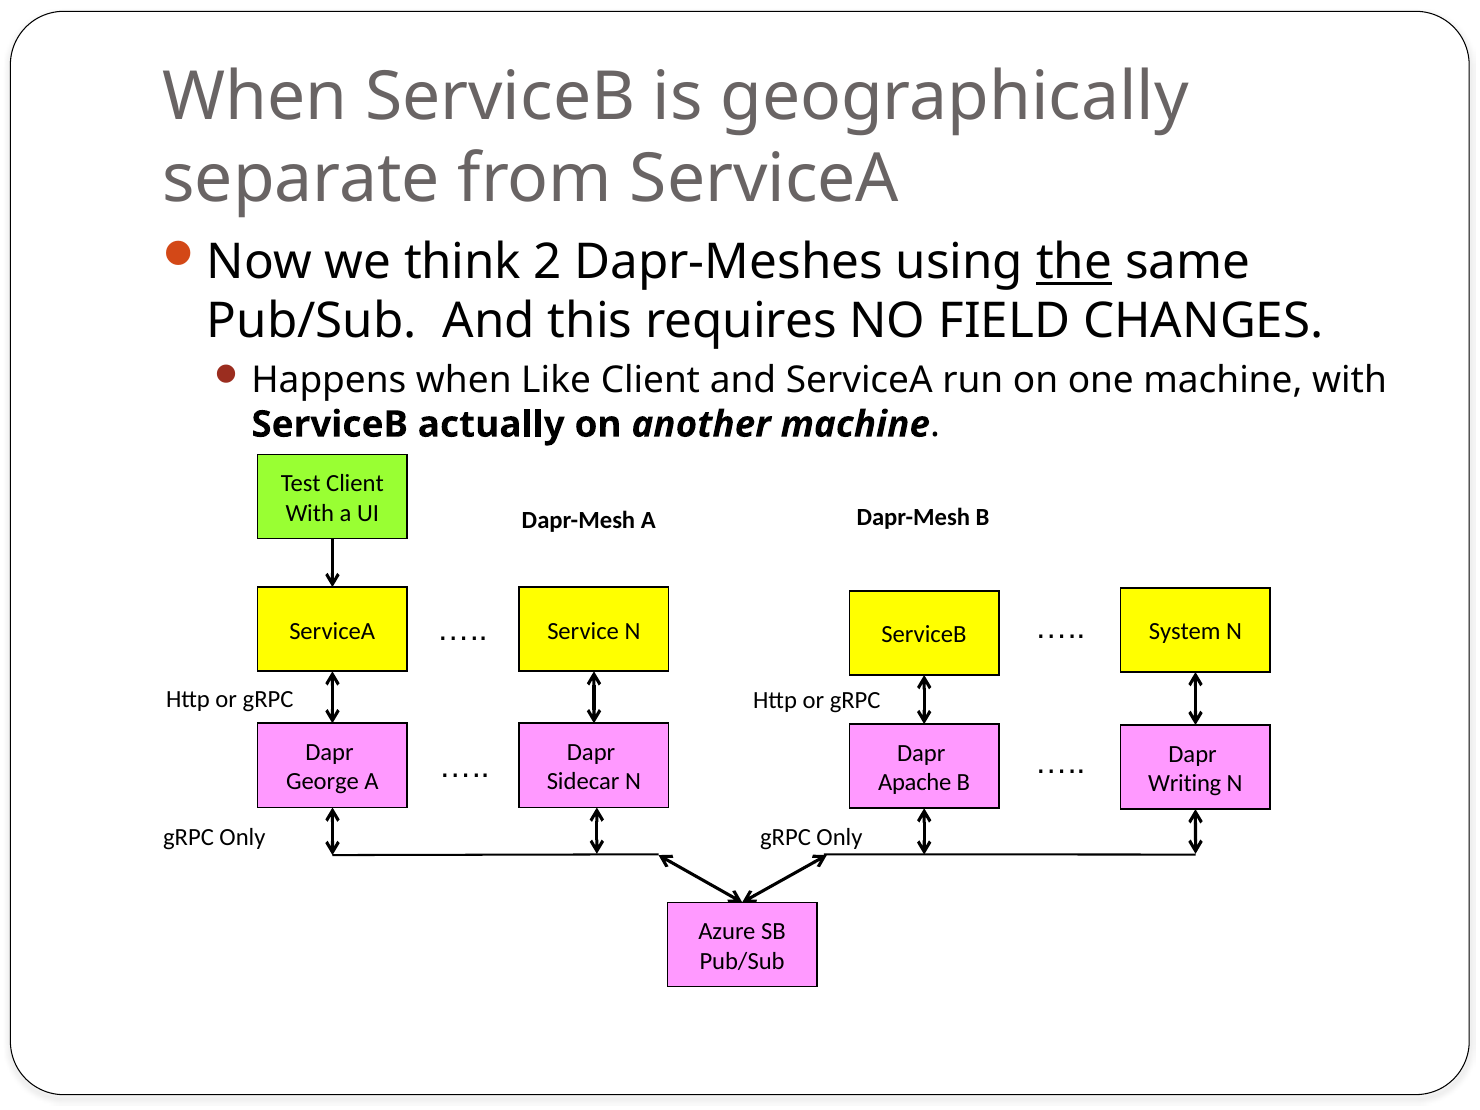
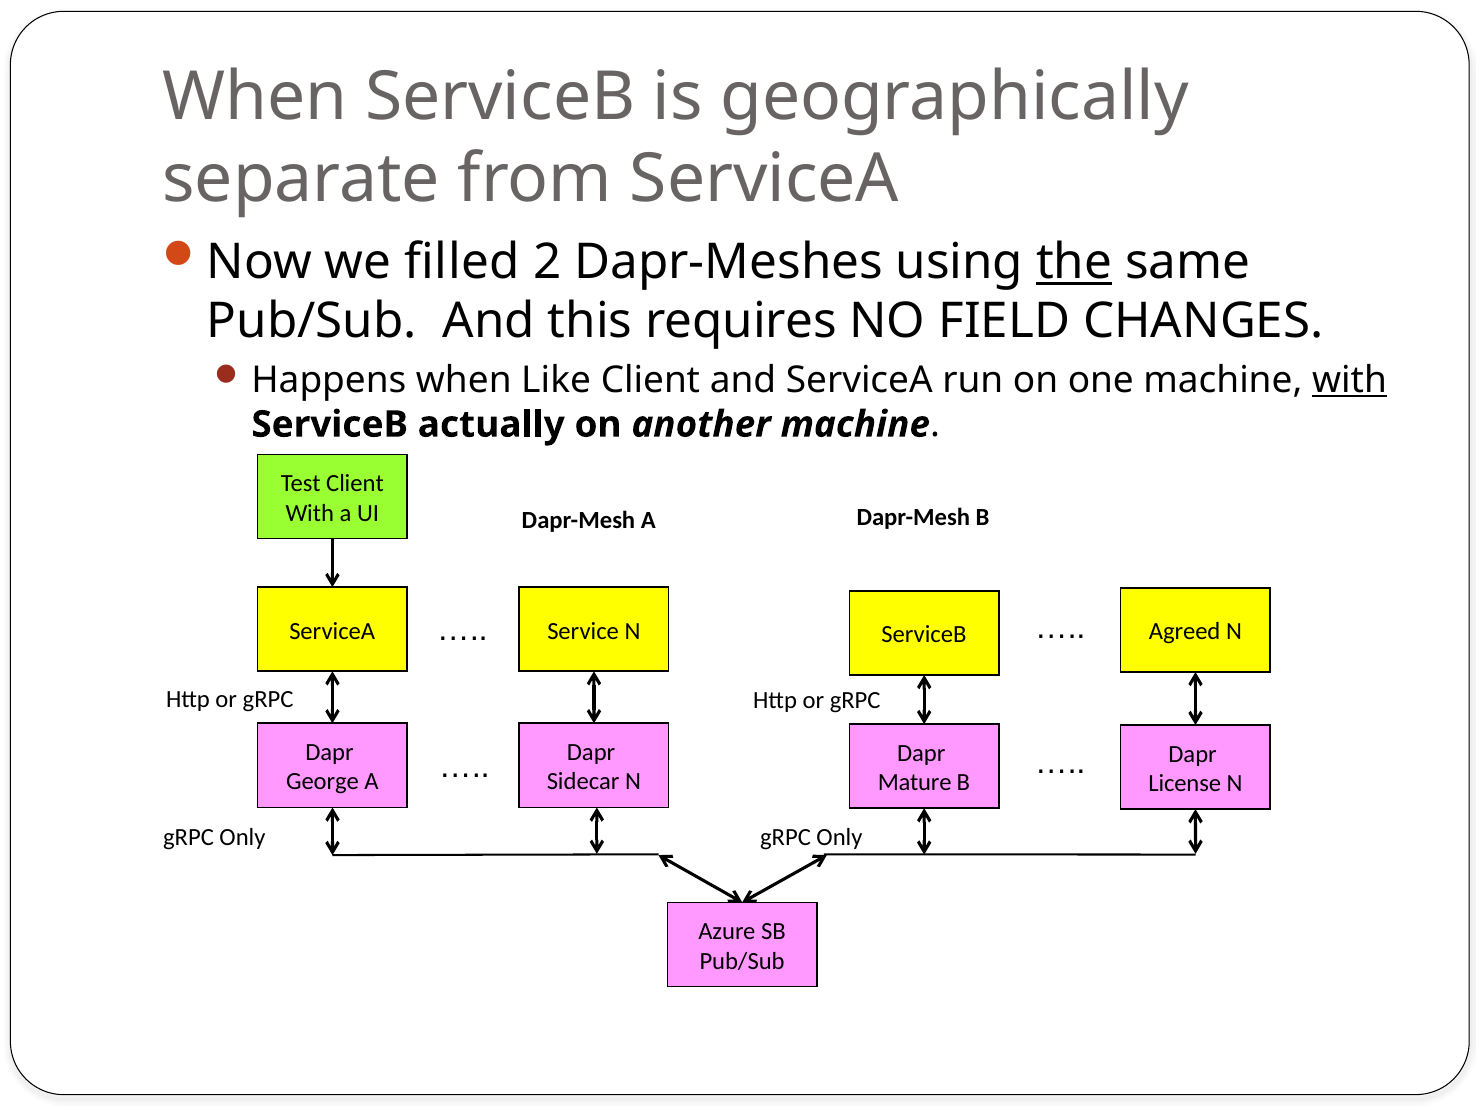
think: think -> filled (462, 262)
with underline: none -> present (1349, 380)
System: System -> Agreed (1185, 632)
Apache: Apache -> Mature (915, 783)
Writing: Writing -> License (1185, 784)
